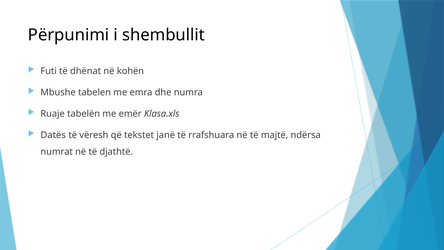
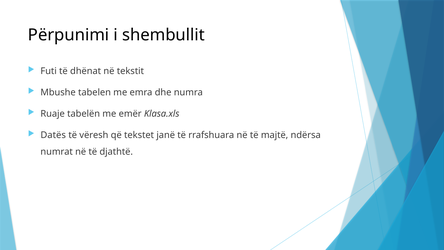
kohën: kohën -> tekstit (130, 71)
